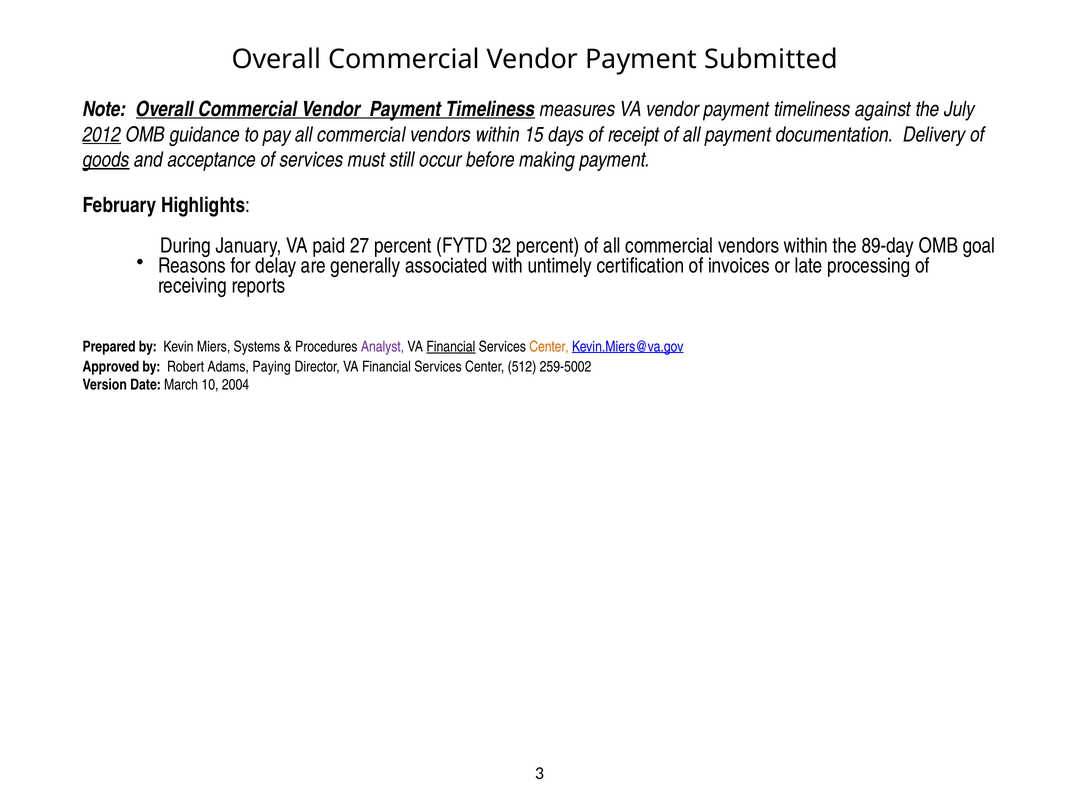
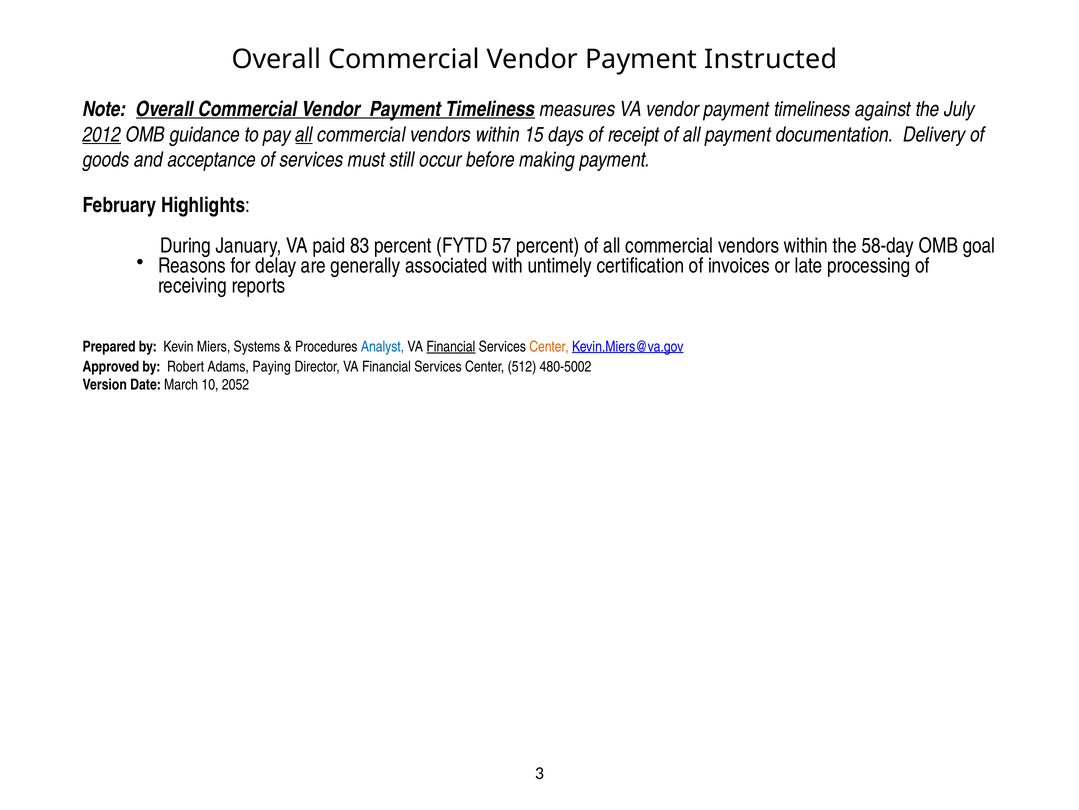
Submitted: Submitted -> Instructed (771, 59)
all underline: none -> present (304, 134)
goods underline: present -> none (106, 160)
27: 27 -> 83 (360, 245)
32: 32 -> 57 (502, 245)
89-day: 89-day -> 58-day (888, 245)
Analyst colour: purple -> blue (383, 346)
259-5002: 259-5002 -> 480-5002 (566, 367)
2004: 2004 -> 2052 (236, 385)
